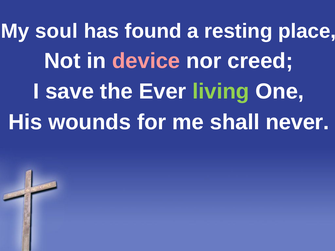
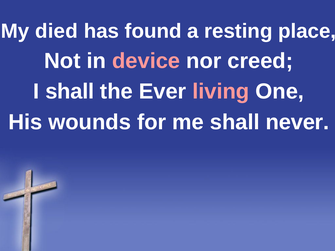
soul: soul -> died (56, 31)
I save: save -> shall (70, 92)
living colour: light green -> pink (221, 92)
